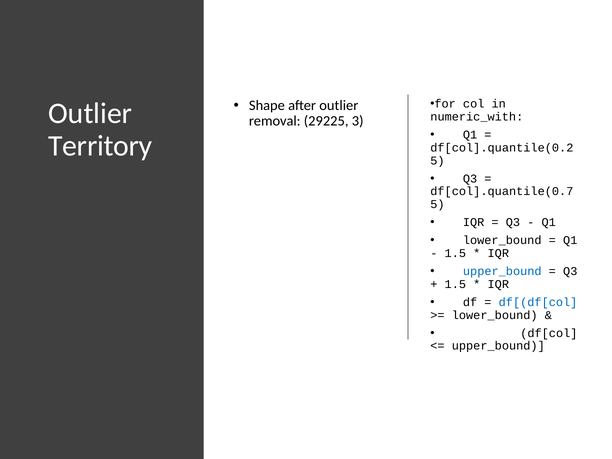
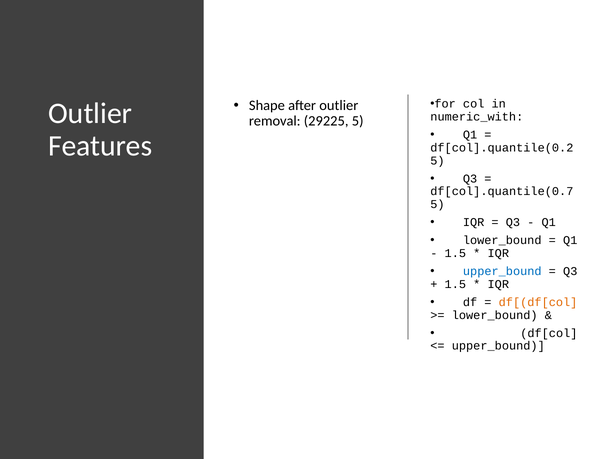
29225 3: 3 -> 5 (358, 121)
Territory: Territory -> Features (100, 146)
df[(df[col colour: blue -> orange (538, 302)
